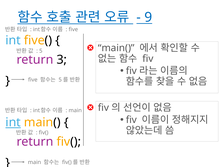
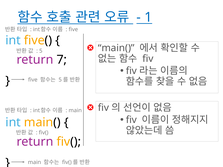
9: 9 -> 1 (148, 17)
3: 3 -> 7 (62, 60)
int underline: present -> none (13, 123)
